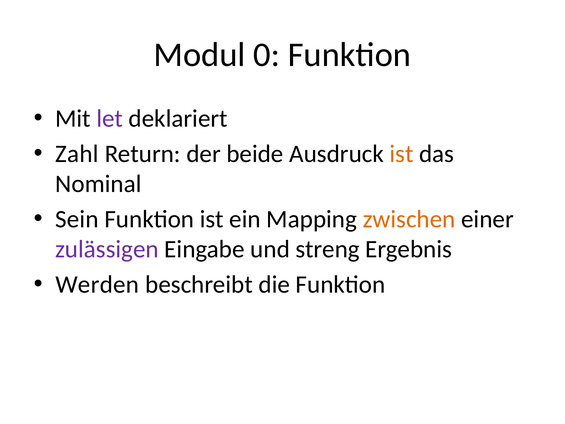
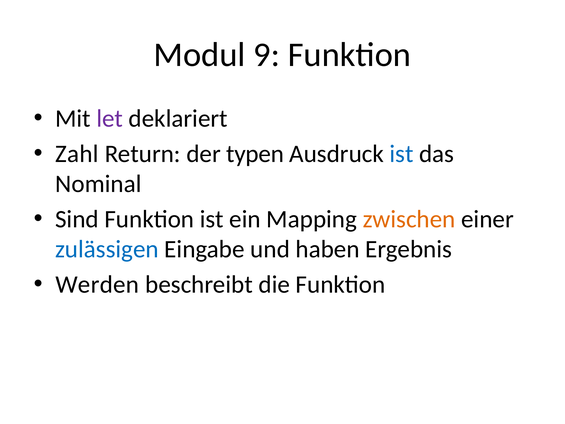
0: 0 -> 9 (267, 55)
beide: beide -> typen (255, 154)
ist colour: orange -> blue (402, 154)
Sein: Sein -> Sind (77, 219)
zulässigen colour: purple -> blue (107, 249)
streng: streng -> haben (328, 249)
